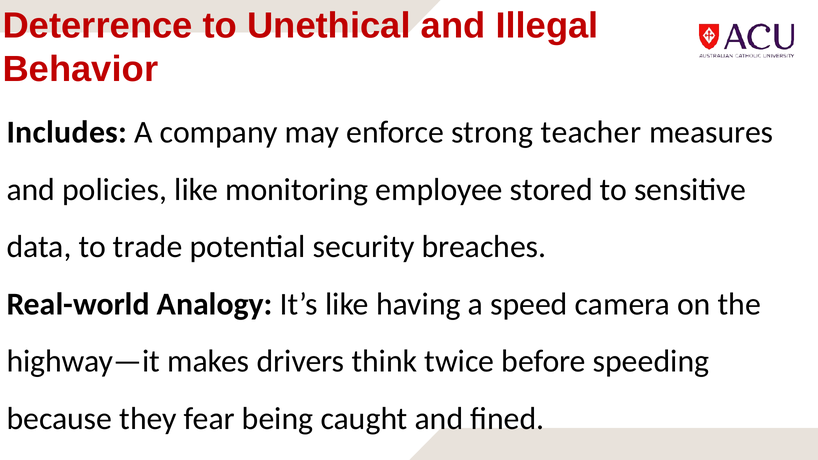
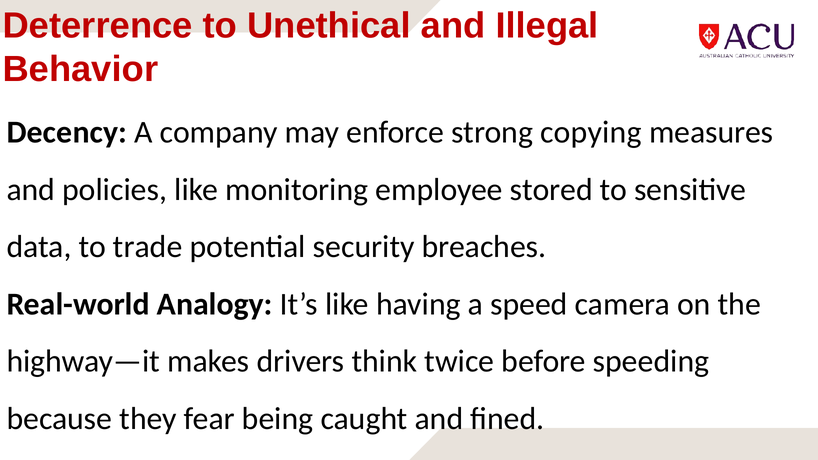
Includes: Includes -> Decency (67, 132)
teacher: teacher -> copying (591, 132)
